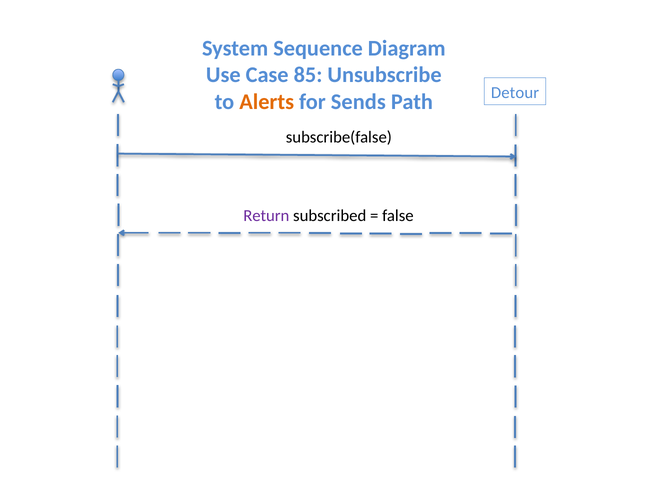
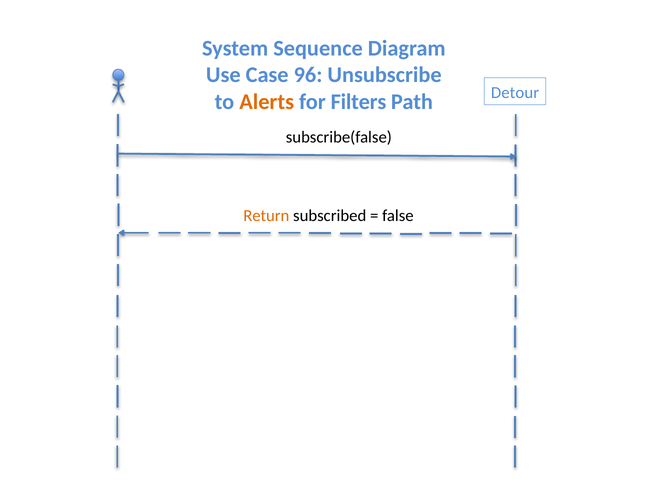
85: 85 -> 96 (308, 75)
Sends: Sends -> Filters (358, 102)
Return colour: purple -> orange (266, 216)
